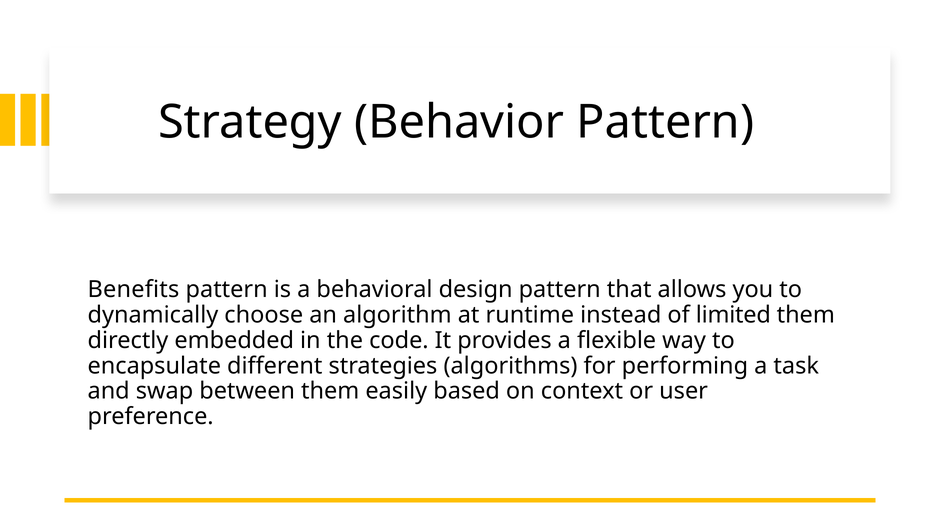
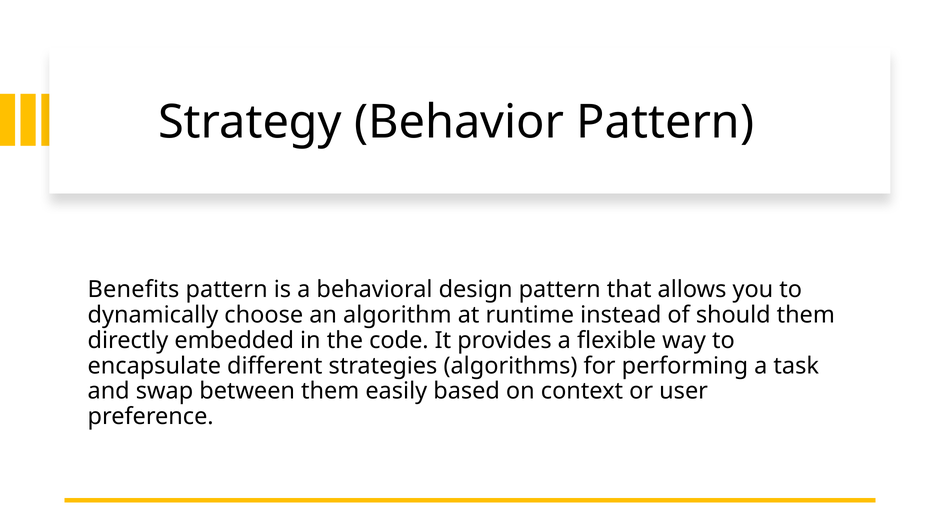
limited: limited -> should (733, 315)
